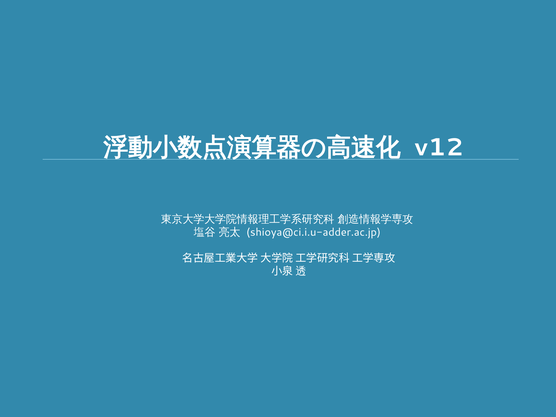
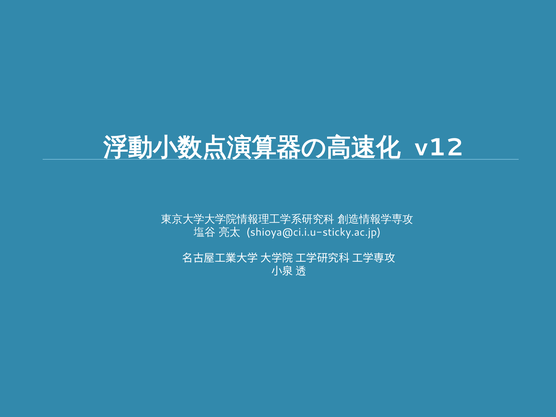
shioya@ci.i.u-adder.ac.jp: shioya@ci.i.u-adder.ac.jp -> shioya@ci.i.u-sticky.ac.jp (314, 232)
